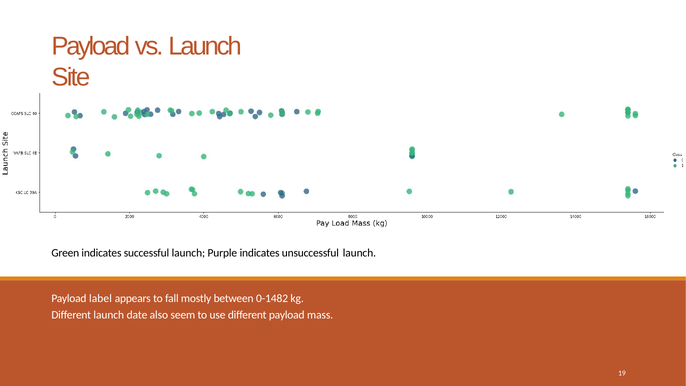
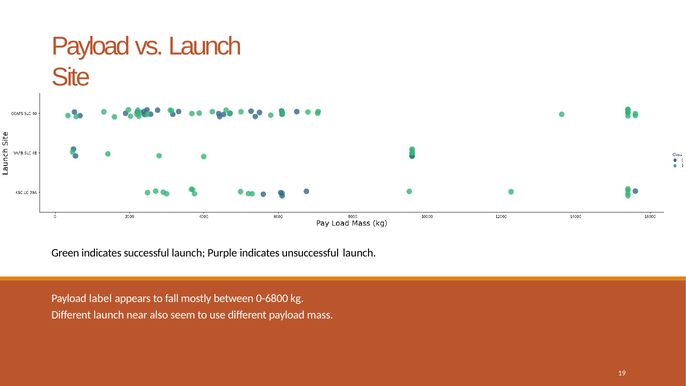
0-1482: 0-1482 -> 0-6800 (272, 298)
date: date -> near (137, 315)
